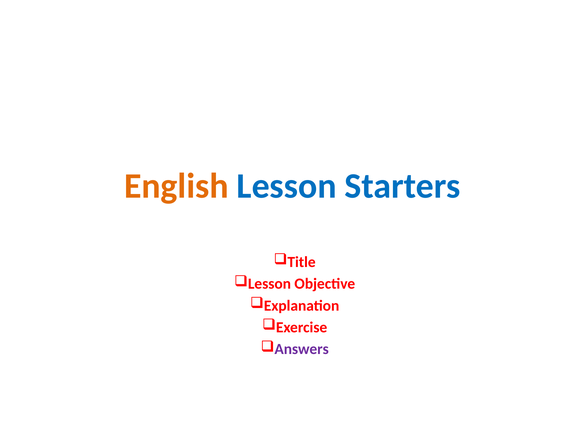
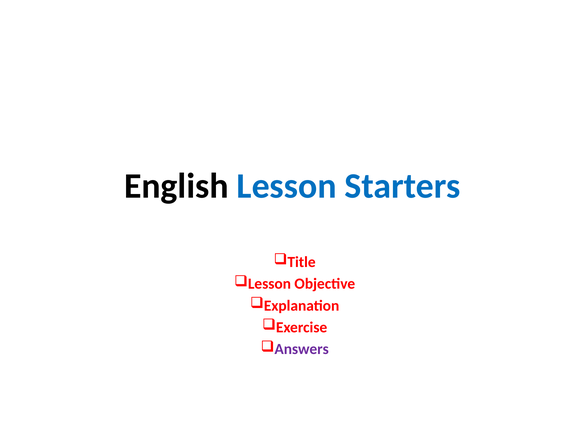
English colour: orange -> black (176, 186)
